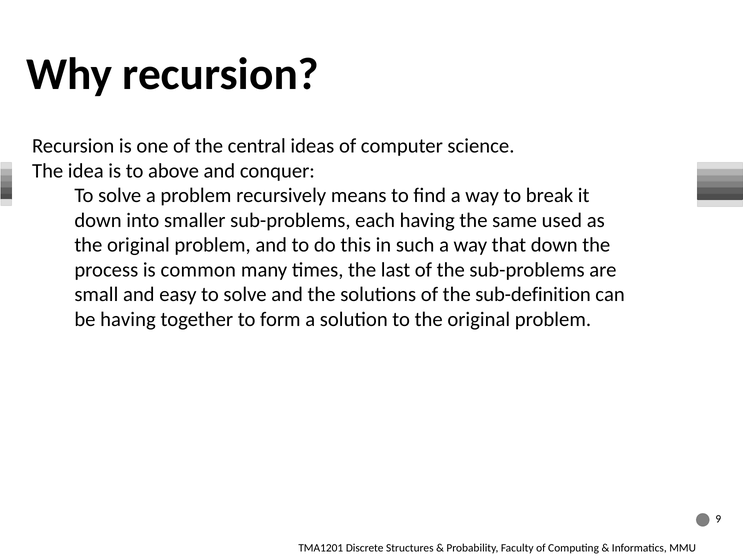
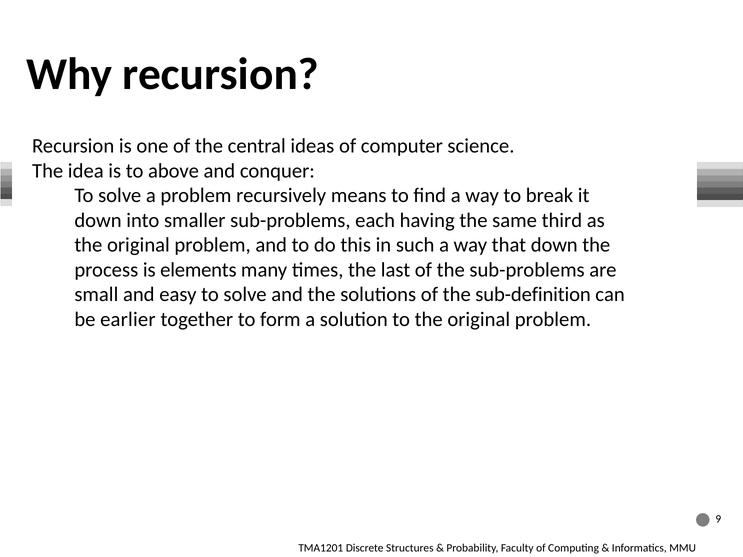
used: used -> third (562, 220)
common: common -> elements (198, 270)
be having: having -> earlier (128, 319)
